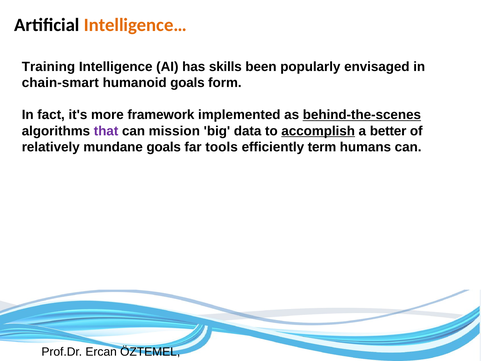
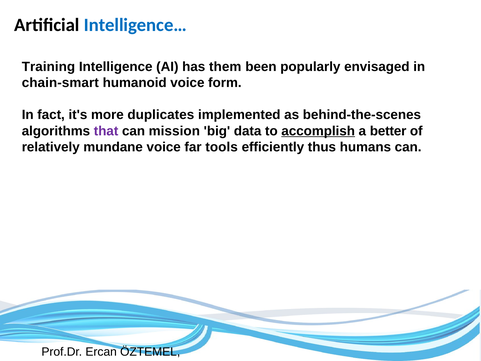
Intelligence… colour: orange -> blue (135, 25)
skills: skills -> them (225, 67)
humanoid goals: goals -> voice (187, 83)
framework: framework -> duplicates (161, 115)
behind-the-scenes underline: present -> none (362, 115)
mundane goals: goals -> voice (164, 147)
term: term -> thus (322, 147)
